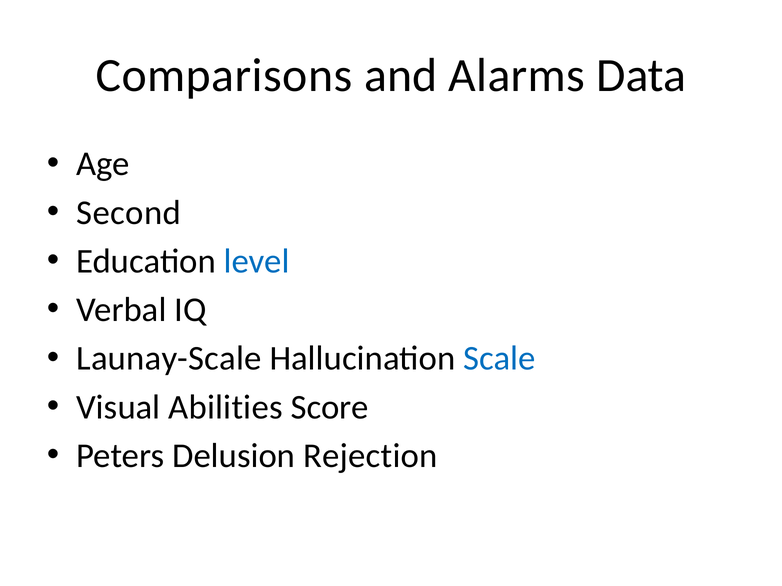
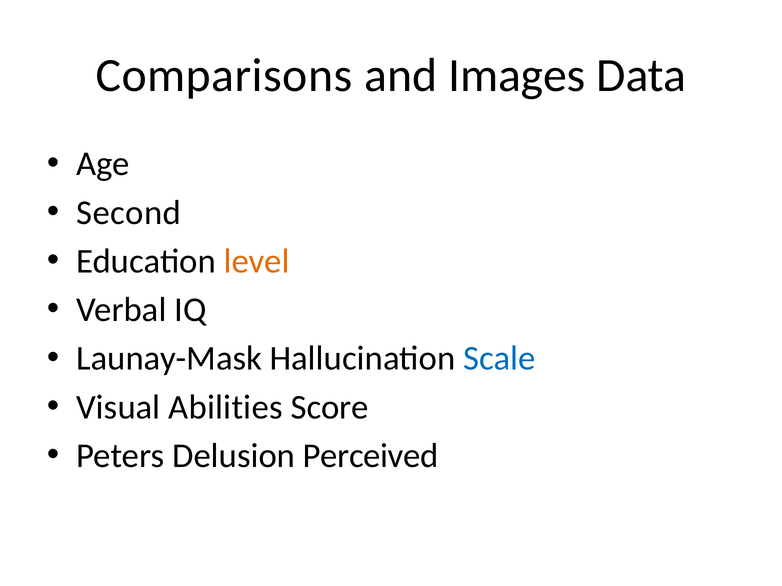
Alarms: Alarms -> Images (517, 76)
level colour: blue -> orange (257, 261)
Launay-Scale: Launay-Scale -> Launay-Mask (169, 359)
Rejection: Rejection -> Perceived (371, 456)
